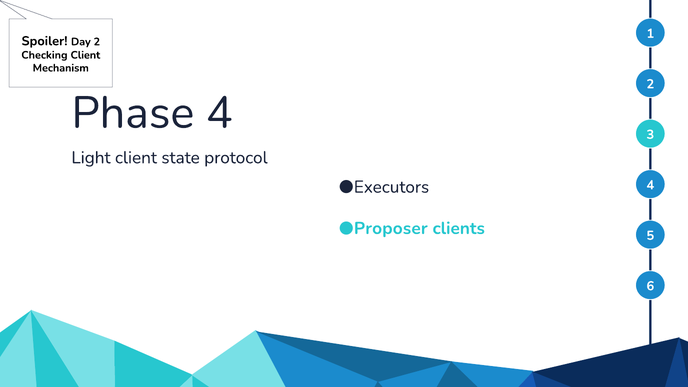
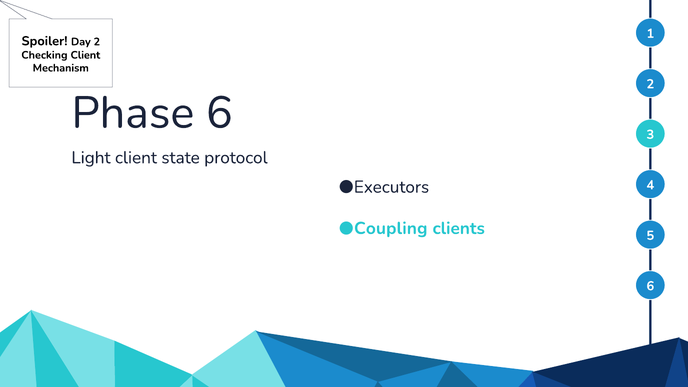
Phase 4: 4 -> 6 (219, 113)
Proposer: Proposer -> Coupling (391, 228)
